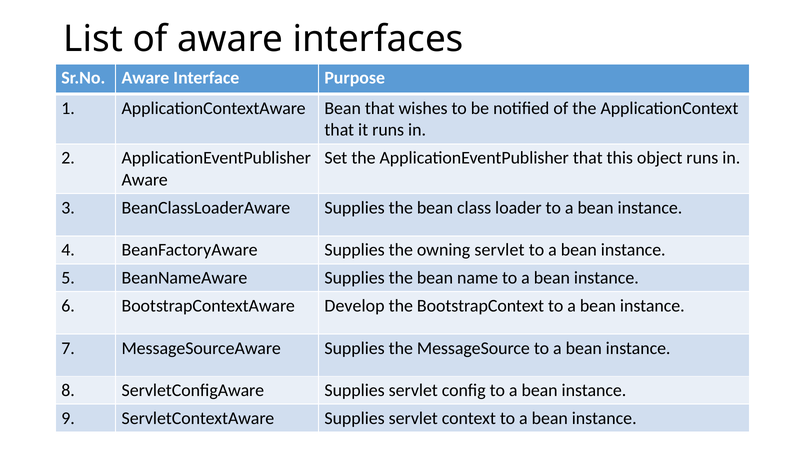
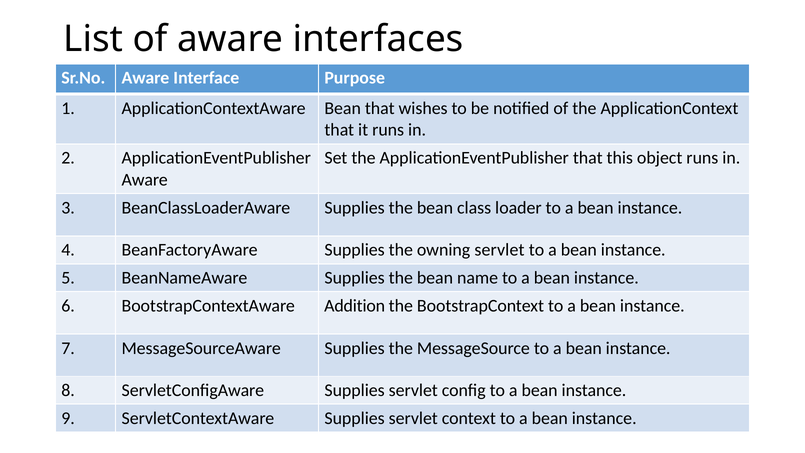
Develop: Develop -> Addition (355, 306)
